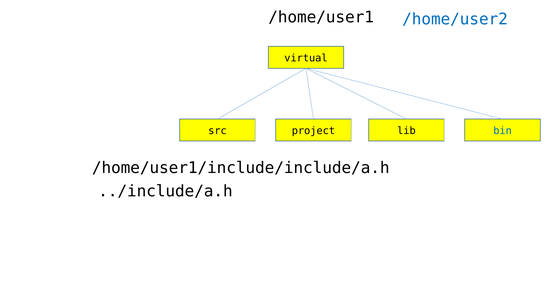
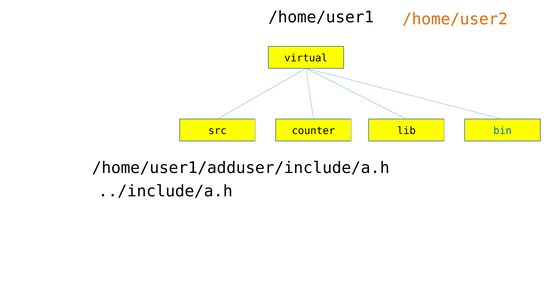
/home/user2 colour: blue -> orange (455, 19)
project: project -> counter (313, 131)
/home/user1/include/include/a.h: /home/user1/include/include/a.h -> /home/user1/adduser/include/a.h (241, 168)
